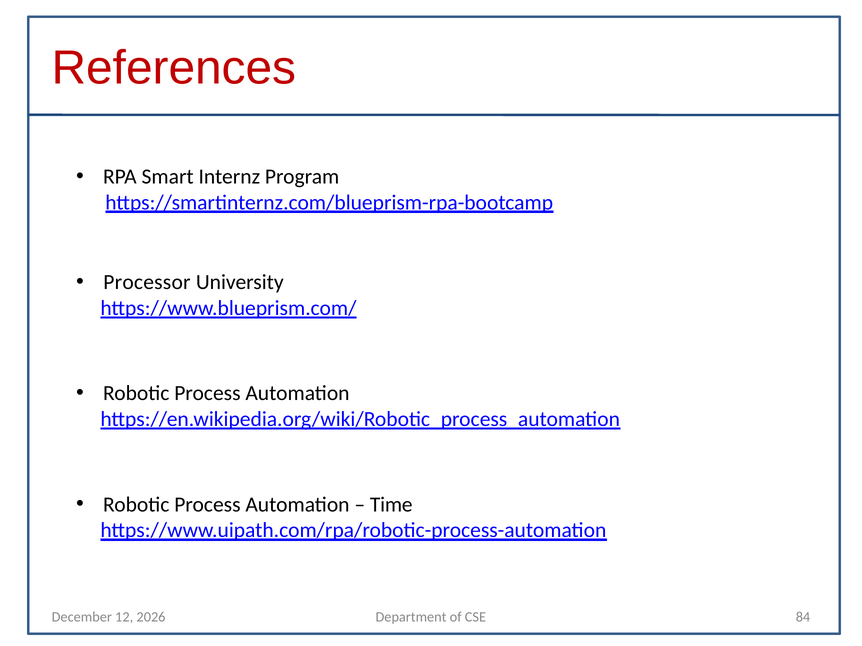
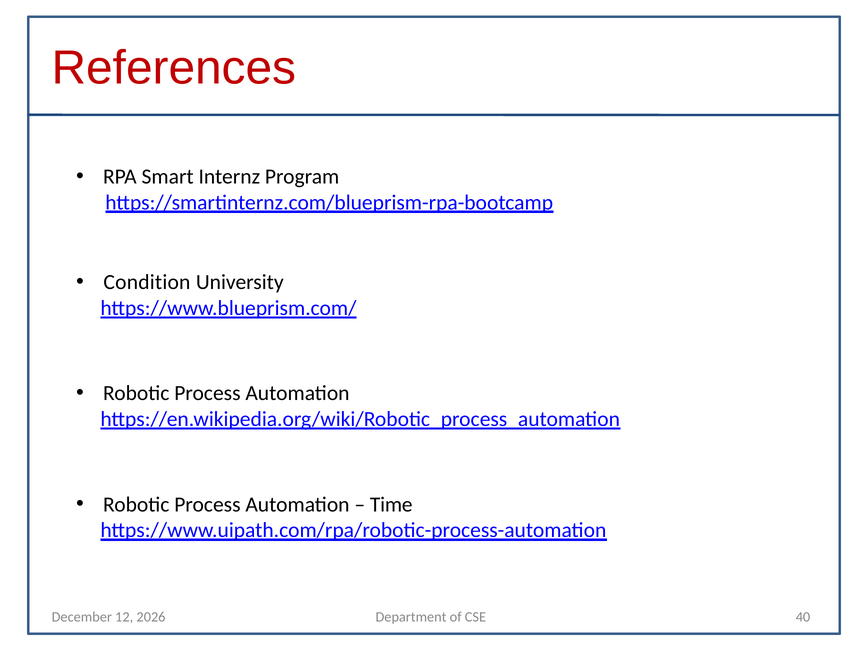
Processor: Processor -> Condition (147, 282)
84: 84 -> 40 (803, 617)
